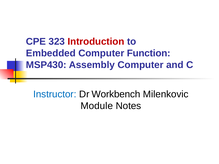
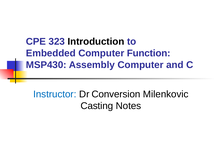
Introduction colour: red -> black (96, 42)
Workbench: Workbench -> Conversion (116, 94)
Module: Module -> Casting (97, 106)
